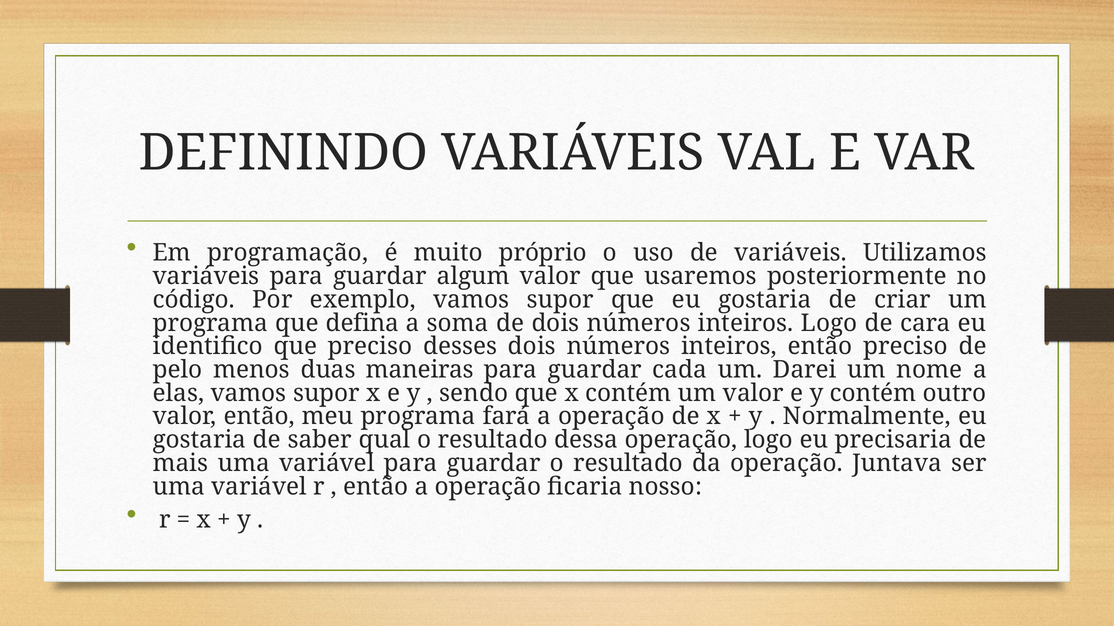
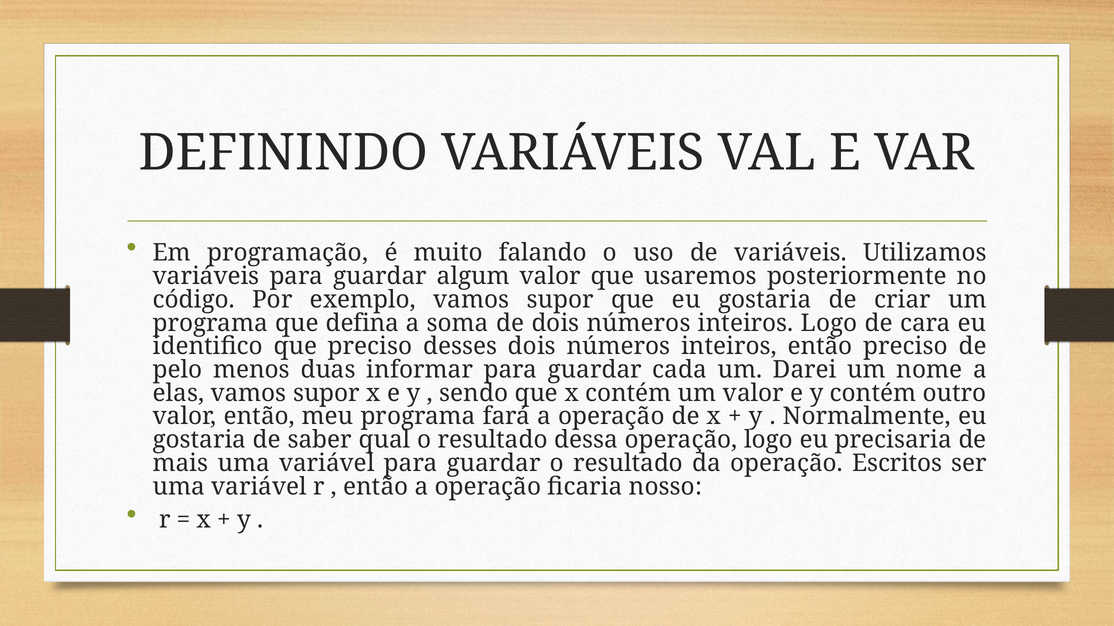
próprio: próprio -> falando (543, 253)
maneiras: maneiras -> informar (420, 370)
Juntava: Juntava -> Escritos (897, 464)
